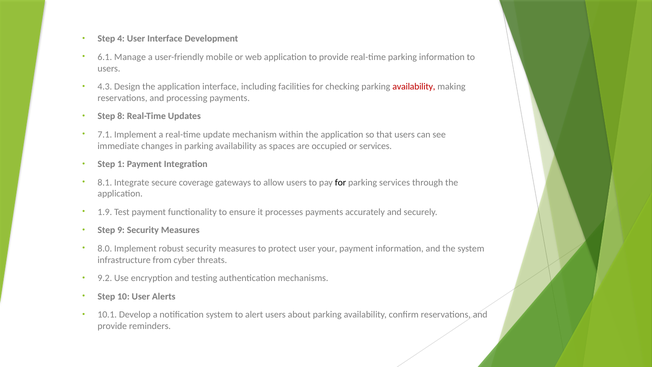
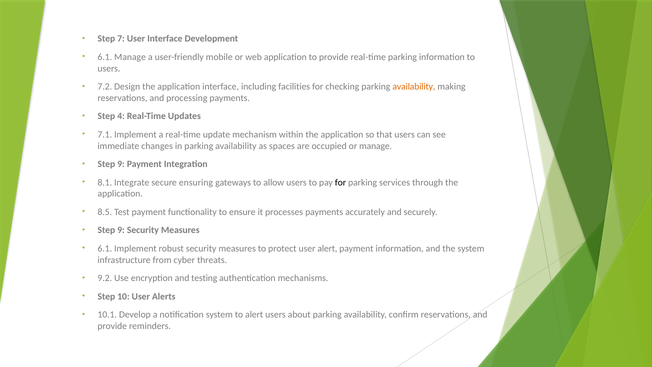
4: 4 -> 7 (121, 39)
4.3: 4.3 -> 7.2 (105, 87)
availability colour: red -> orange (414, 87)
8: 8 -> 4 (121, 116)
or services: services -> manage (376, 146)
1: 1 -> 9 (121, 164)
coverage: coverage -> ensuring (196, 182)
1.9: 1.9 -> 8.5 (105, 212)
8.0: 8.0 -> 6.1 (105, 248)
user your: your -> alert (327, 248)
